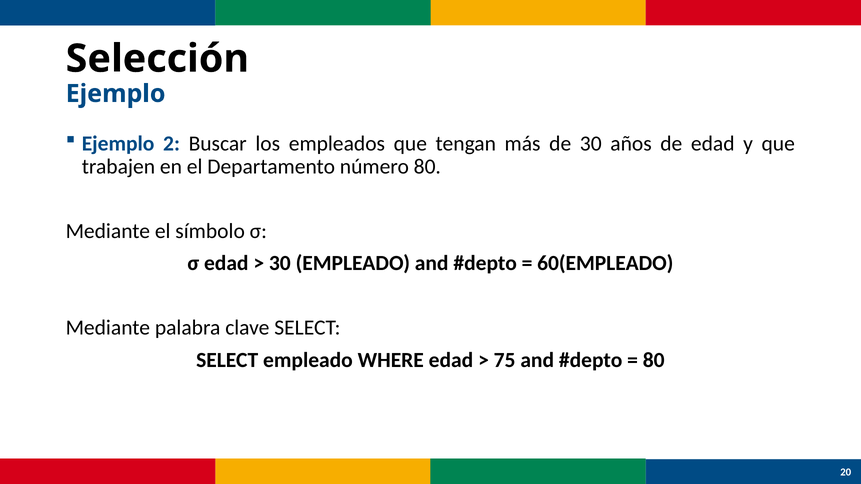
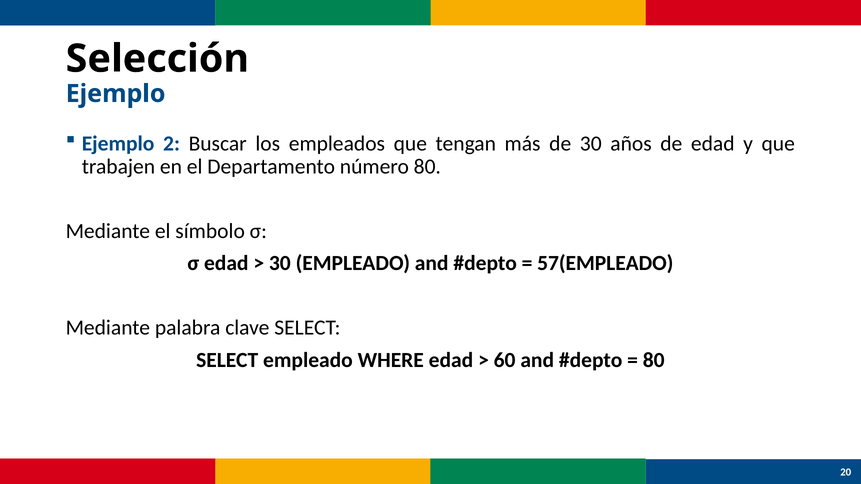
60(EMPLEADO: 60(EMPLEADO -> 57(EMPLEADO (605, 264)
75: 75 -> 60 (505, 360)
